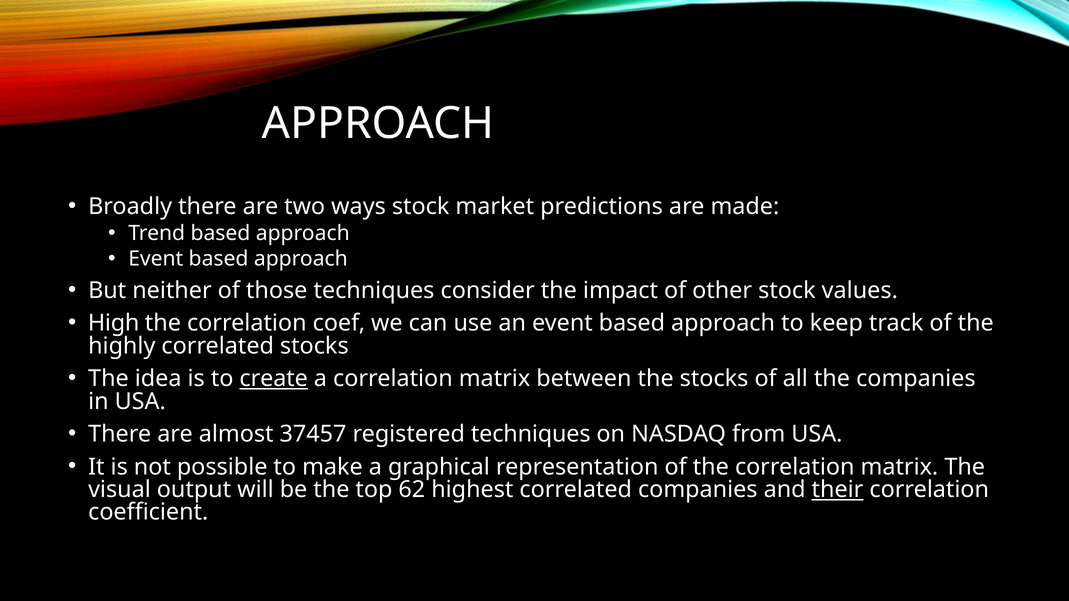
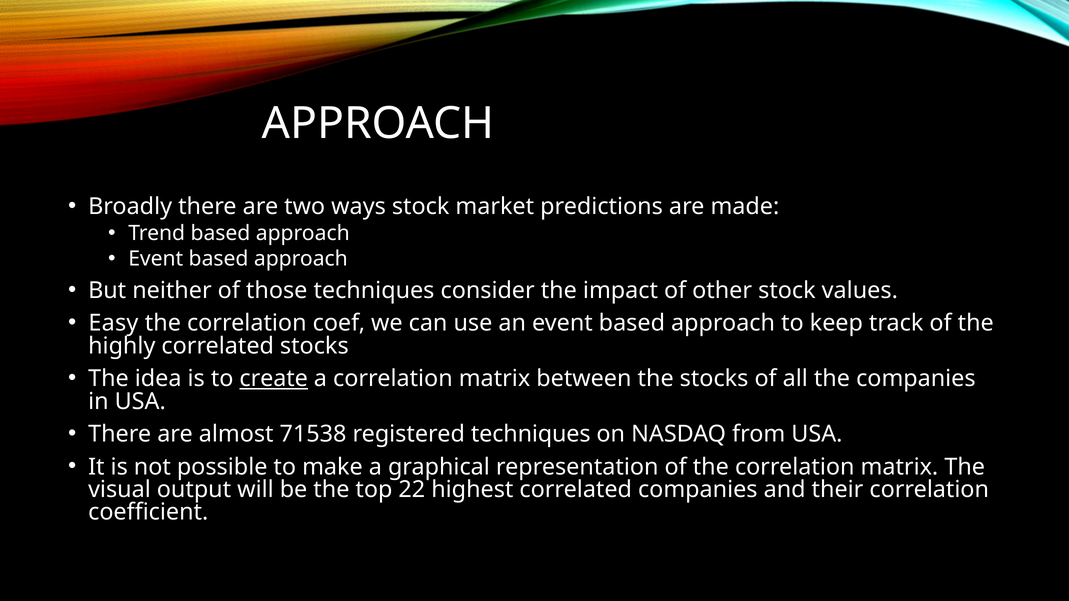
High: High -> Easy (113, 323)
37457: 37457 -> 71538 (313, 434)
62: 62 -> 22 (412, 490)
their underline: present -> none (837, 490)
